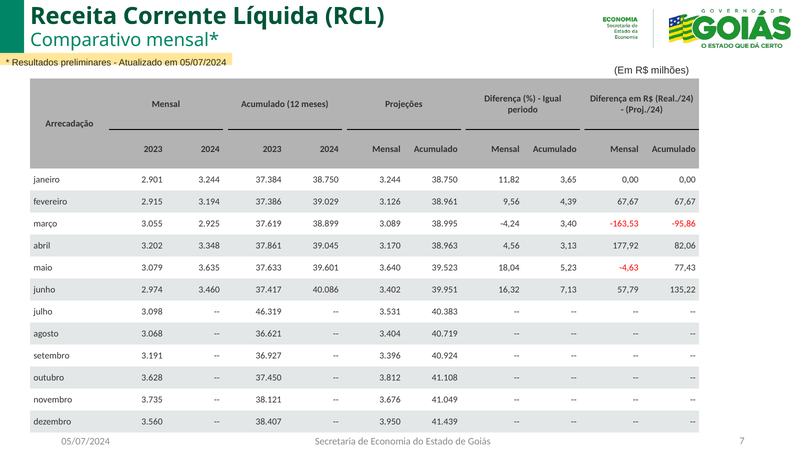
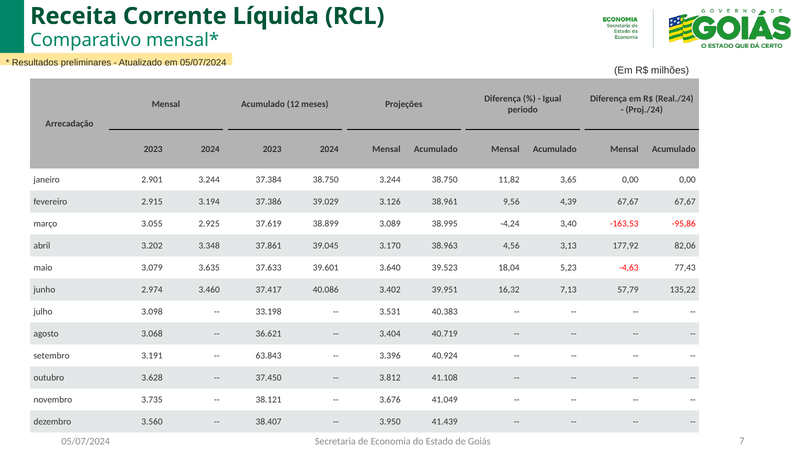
46.319: 46.319 -> 33.198 (269, 311)
36.927: 36.927 -> 63.843 (269, 355)
